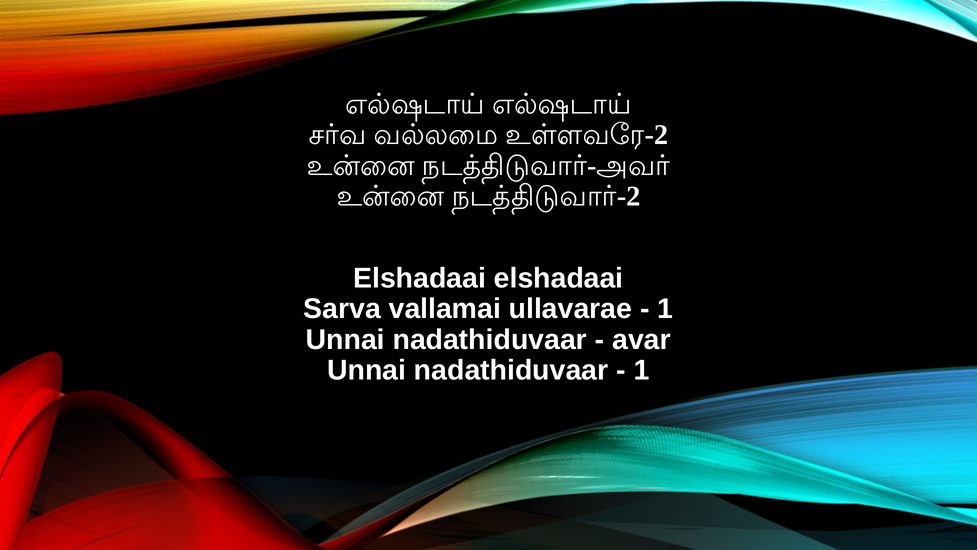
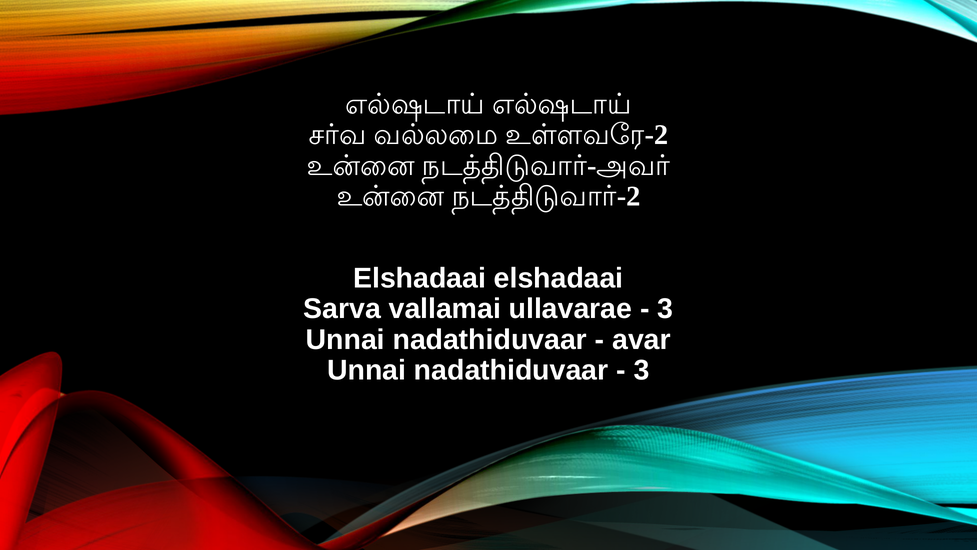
1: 1 -> 3 (665, 309)
1: 1 -> 3 (641, 370)
